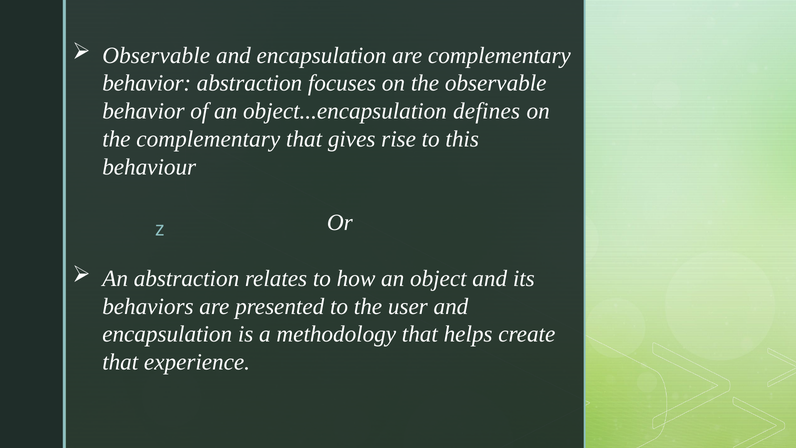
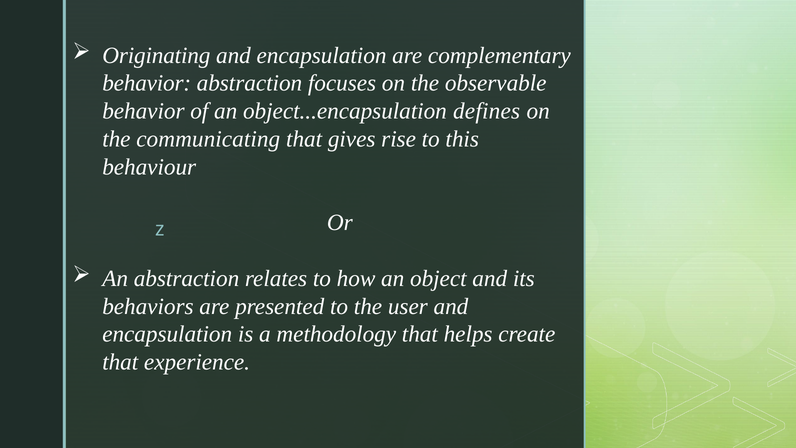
Observable: Observable -> Originating (156, 55)
the complementary: complementary -> communicating (208, 139)
